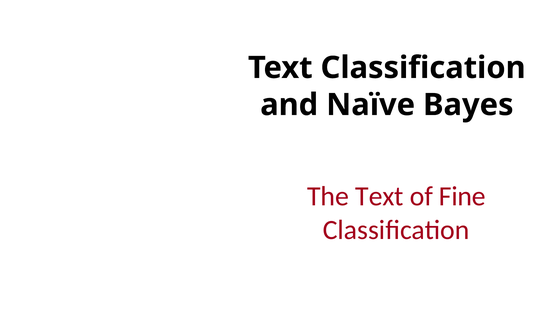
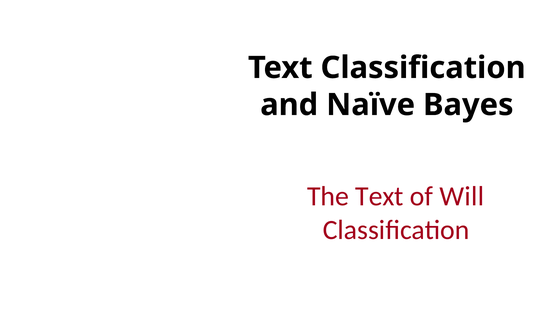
Fine: Fine -> Will (462, 196)
